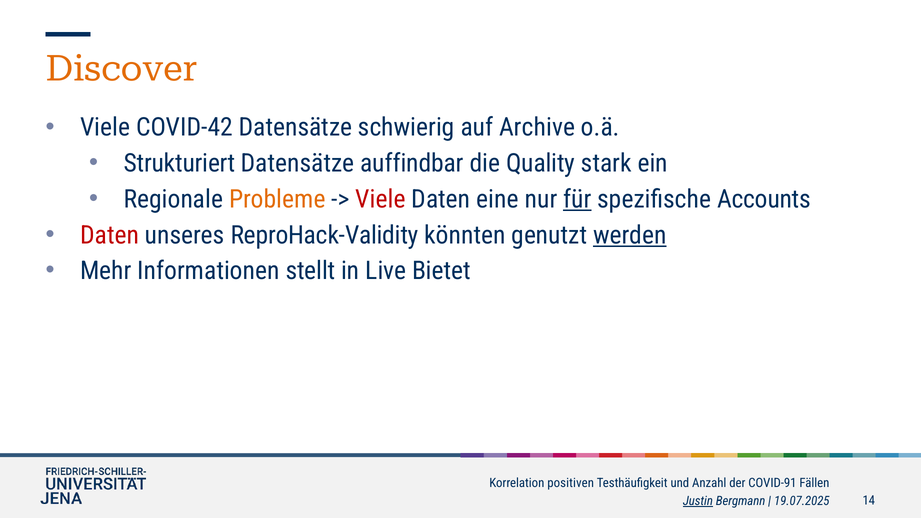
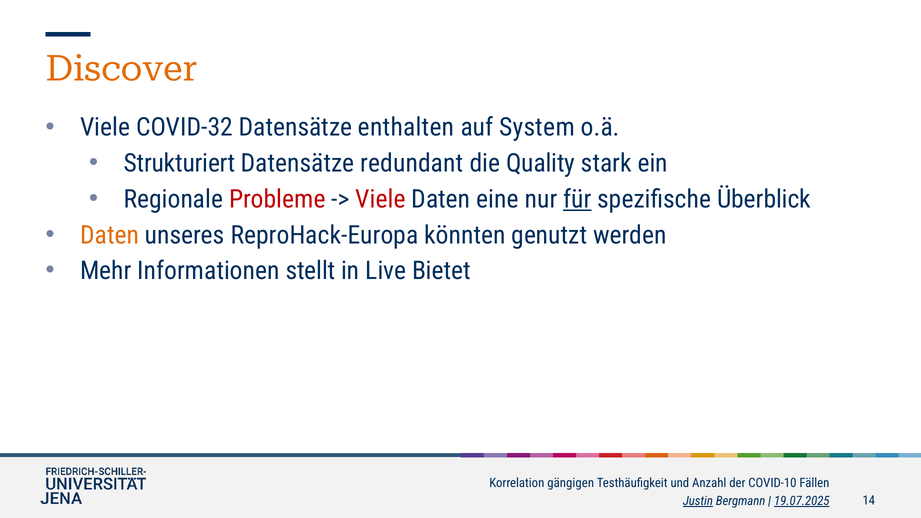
COVID-42: COVID-42 -> COVID-32 (184, 128)
schwierig: schwierig -> enthalten (406, 128)
Archive: Archive -> System (537, 128)
auffindbar: auffindbar -> redundant (412, 163)
Probleme colour: orange -> red (277, 199)
Accounts: Accounts -> Überblick (764, 199)
Daten colour: red -> orange (110, 235)
ReproHack-Validity: ReproHack-Validity -> ReproHack-Europa (324, 235)
werden underline: present -> none (630, 235)
positiven: positiven -> gängigen (571, 483)
COVID-91: COVID-91 -> COVID-10 (772, 483)
19.07.2025 underline: none -> present (802, 501)
